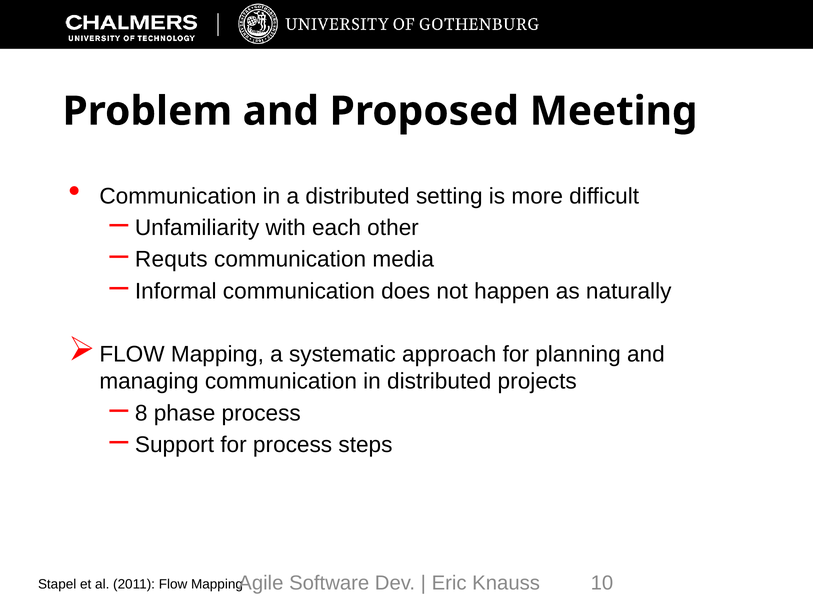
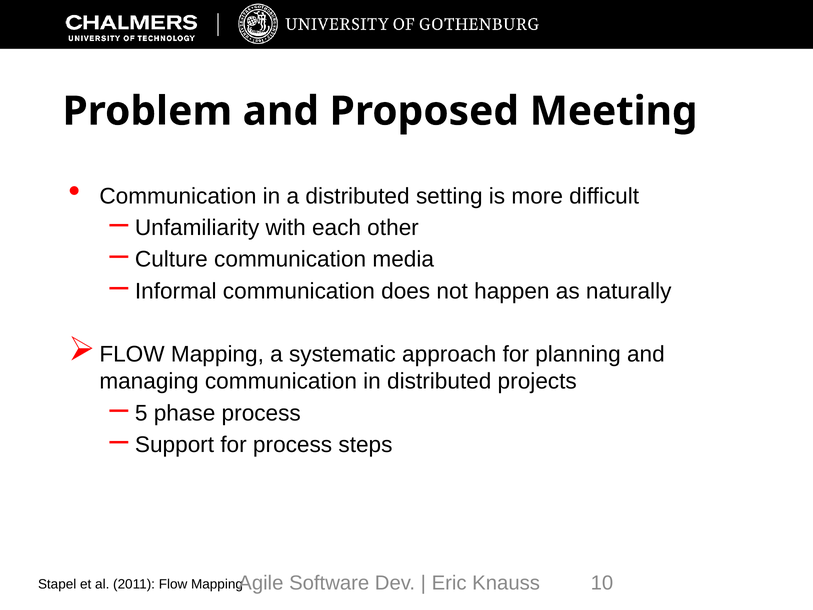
Requts: Requts -> Culture (171, 259)
8: 8 -> 5 (141, 413)
